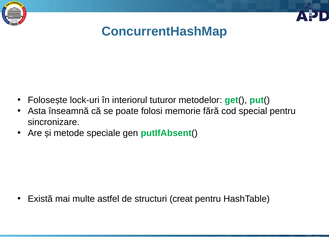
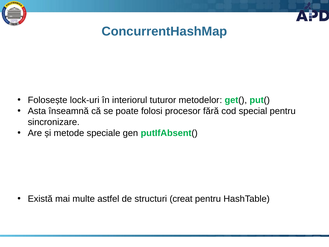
memorie: memorie -> procesor (183, 111)
